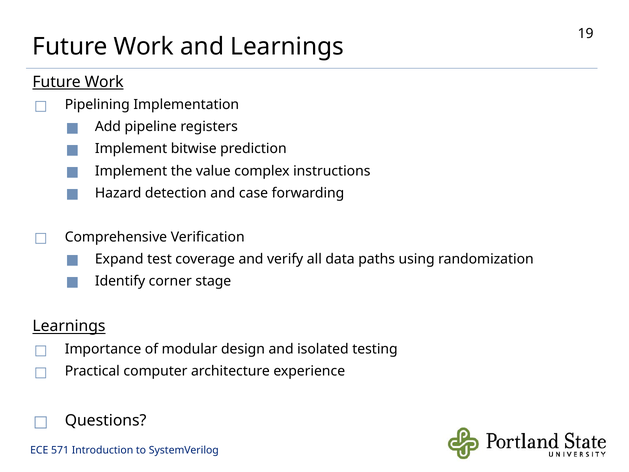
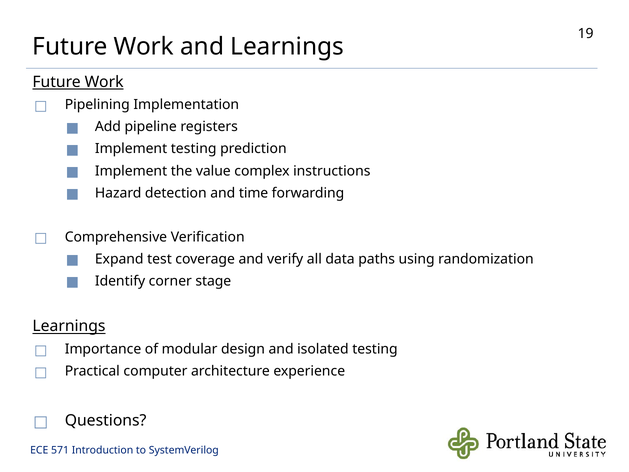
Implement bitwise: bitwise -> testing (194, 149)
case: case -> time (254, 193)
